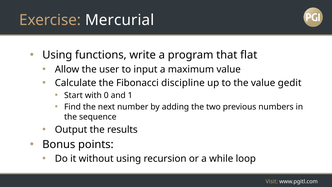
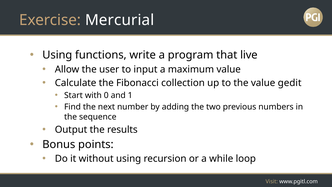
flat: flat -> live (249, 55)
discipline: discipline -> collection (183, 83)
